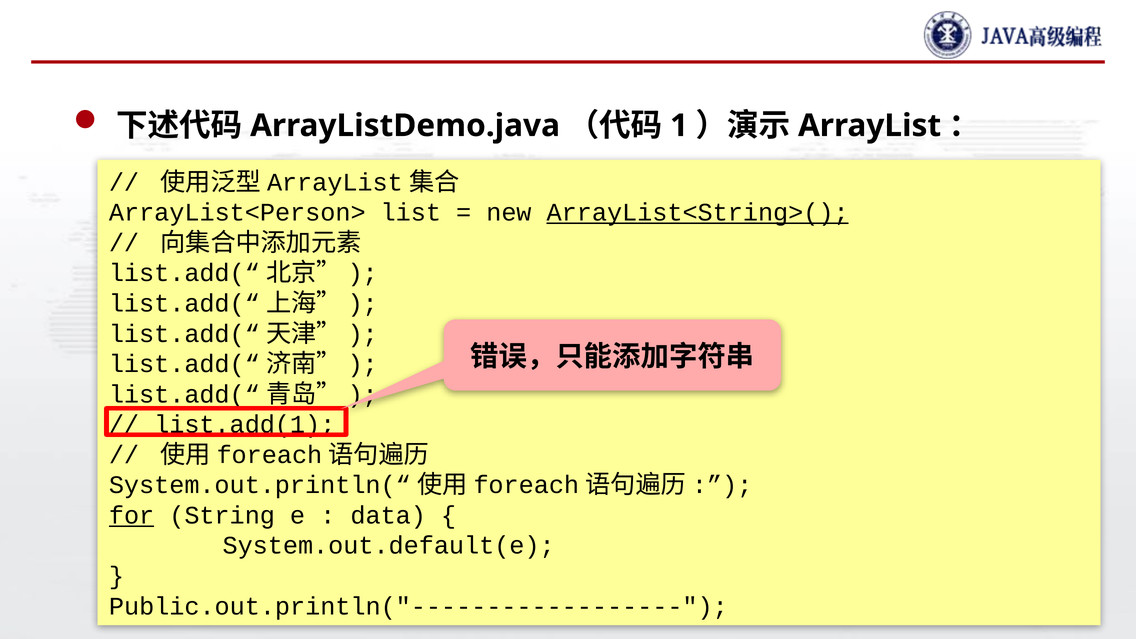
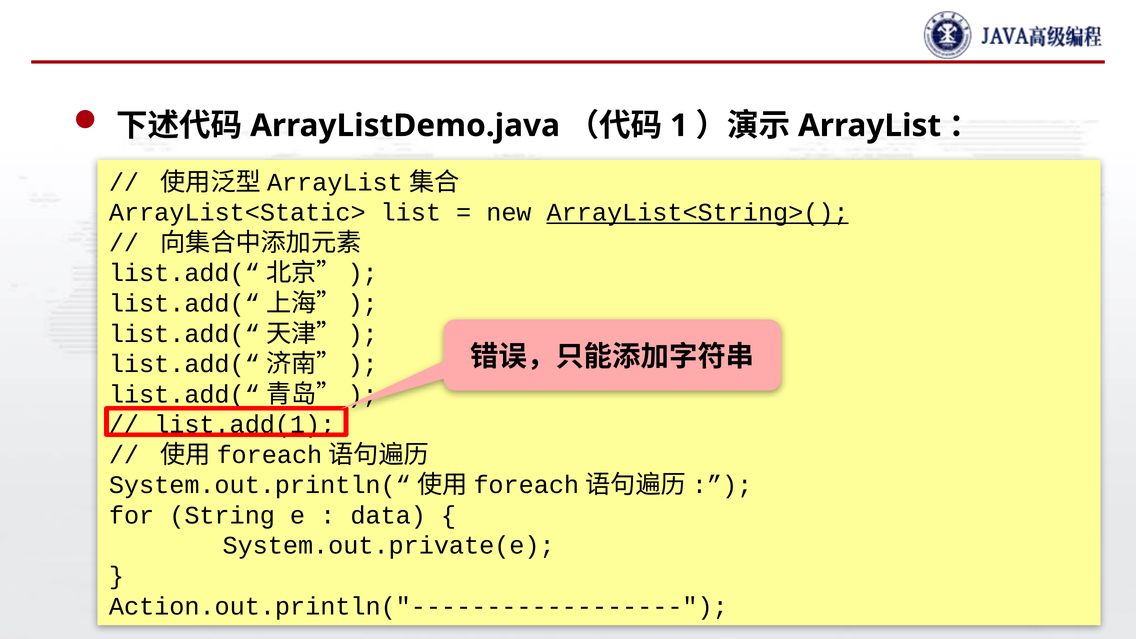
ArrayList<Person>: ArrayList<Person> -> ArrayList<Static> (237, 213)
for underline: present -> none (132, 515)
System.out.default(e: System.out.default(e -> System.out.private(e (389, 546)
Public.out.println("------------------: Public.out.println("------------------ -> Action.out.println("------------------ (418, 606)
